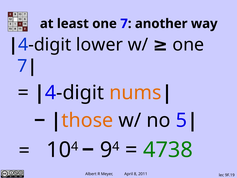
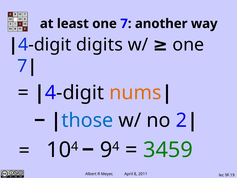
lower: lower -> digits (99, 45)
those colour: orange -> blue (87, 120)
5: 5 -> 2 (181, 120)
4738: 4738 -> 3459 (168, 150)
